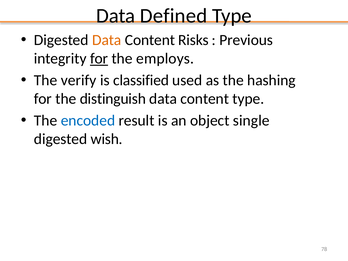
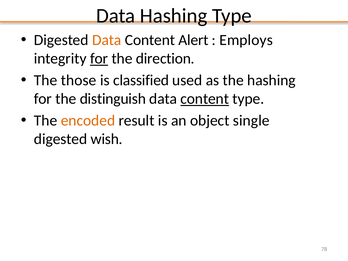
Data Defined: Defined -> Hashing (174, 16)
Risks: Risks -> Alert (193, 40)
Previous: Previous -> Employs (246, 40)
employs: employs -> direction (165, 59)
verify: verify -> those (79, 80)
content underline: none -> present (205, 99)
encoded colour: blue -> orange (88, 120)
